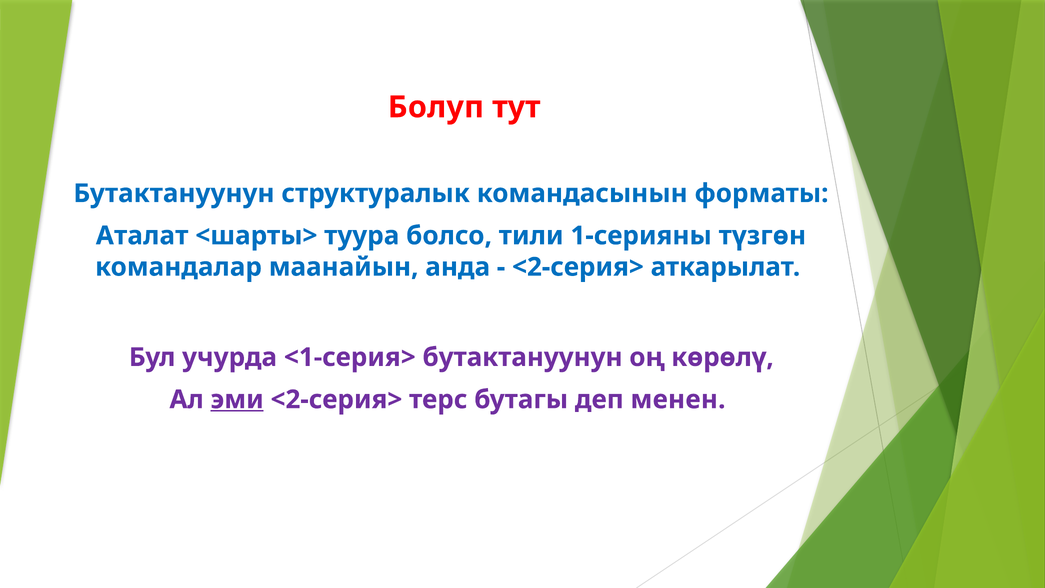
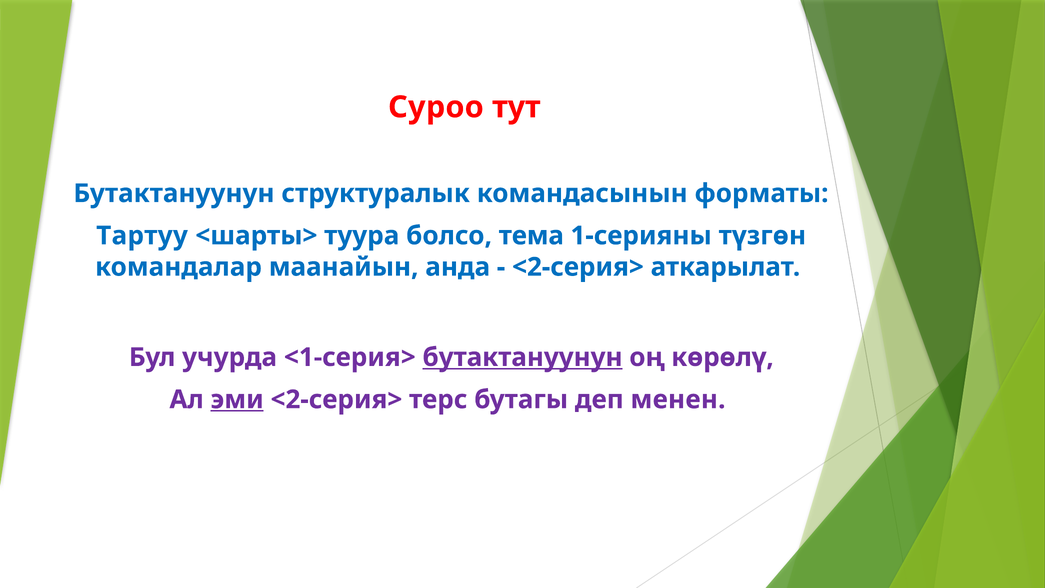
Болуп: Болуп -> Суроо (436, 107)
Аталат: Аталат -> Тартуу (142, 236)
тили: тили -> тема (531, 236)
бутактануунун underline: none -> present (523, 357)
